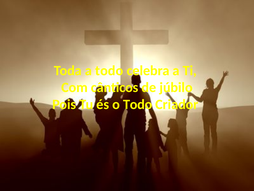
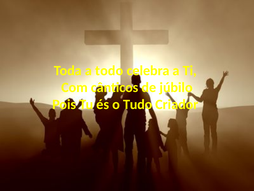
o Todo: Todo -> Tudo (138, 104)
